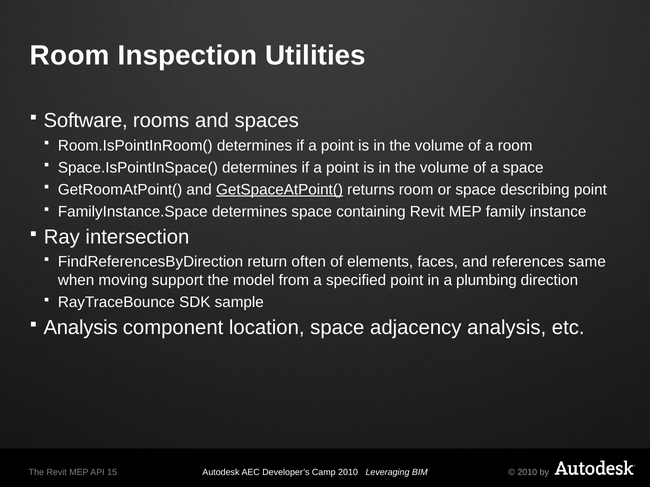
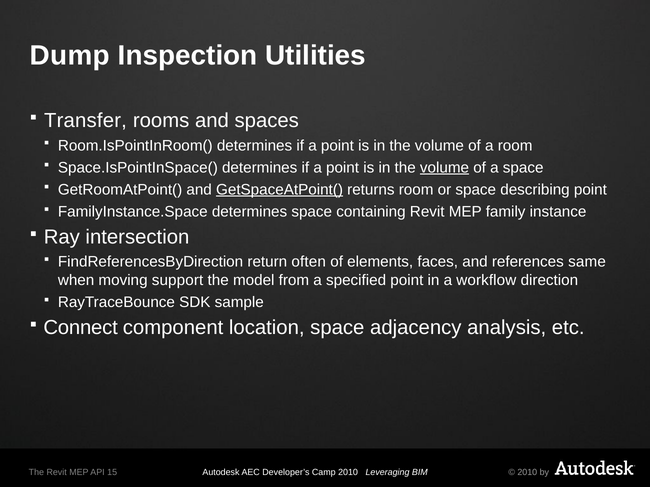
Room: Room -> Dump (70, 56)
Software: Software -> Transfer (85, 121)
volume underline: none -> present (445, 168)
plumbing: plumbing -> workflow (486, 280)
Analysis: Analysis -> Connect (81, 328)
